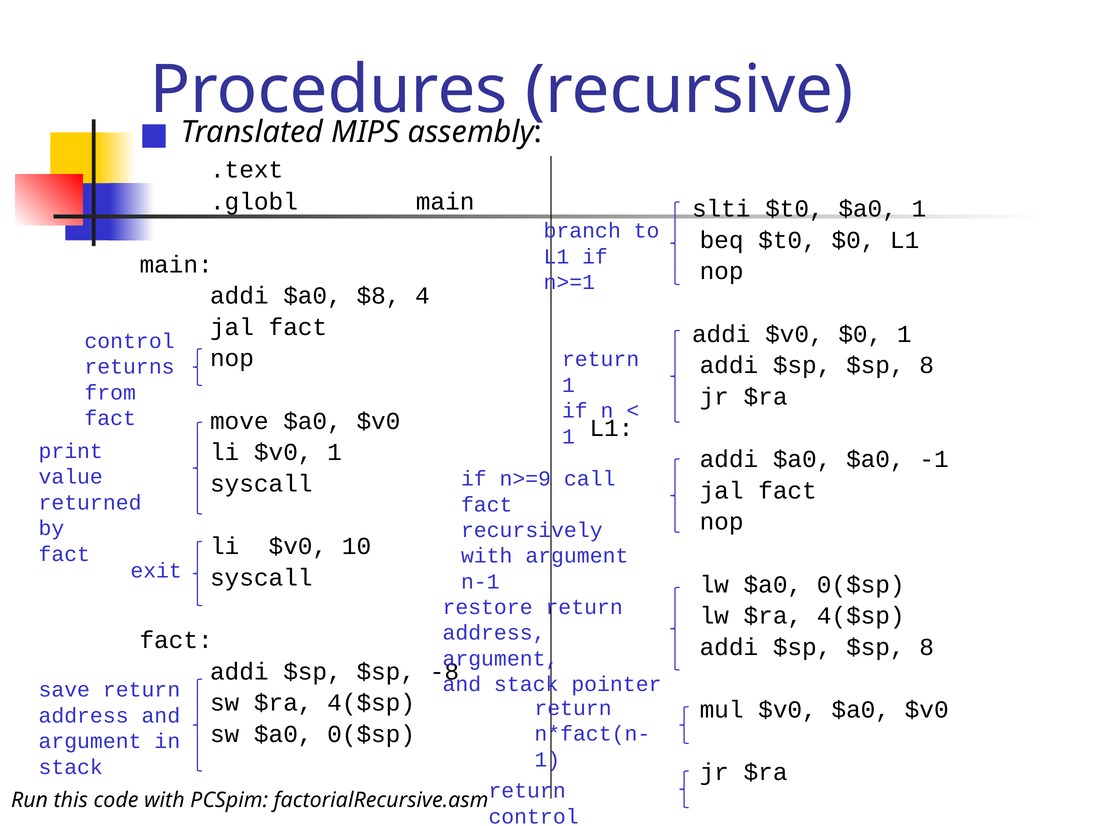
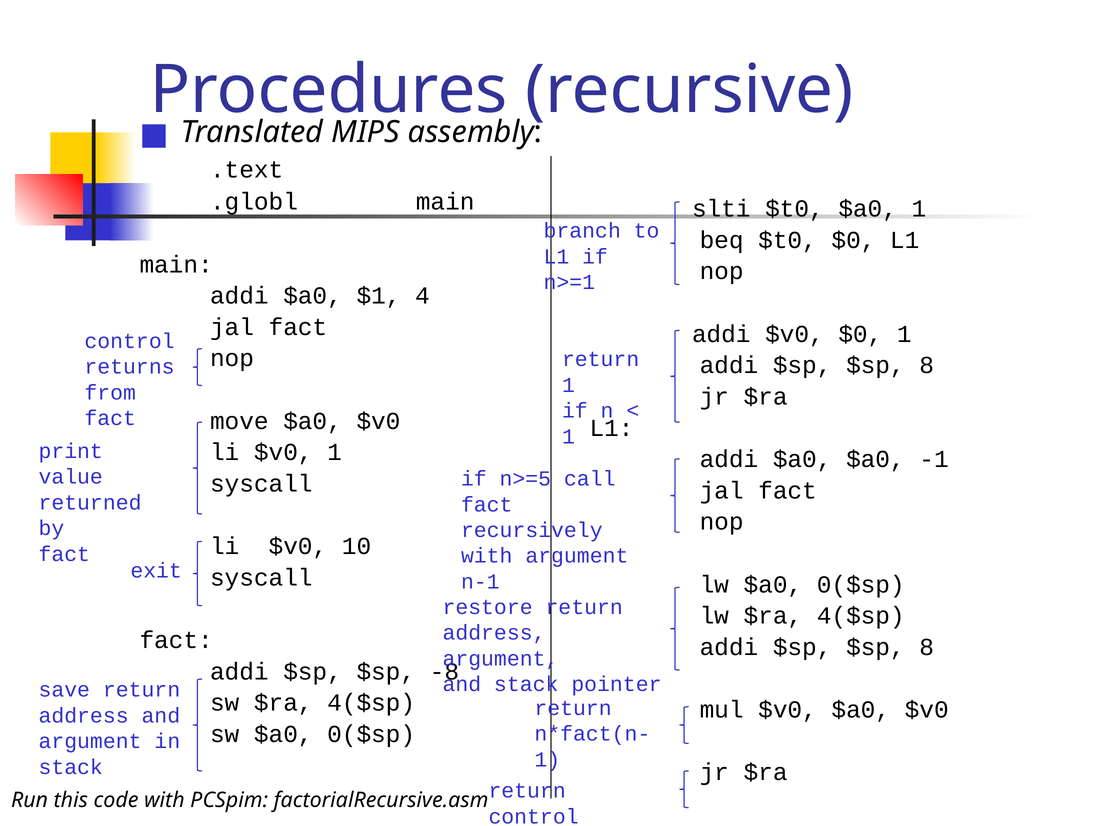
$8: $8 -> $1 (378, 296)
n>=9: n>=9 -> n>=5 (525, 479)
